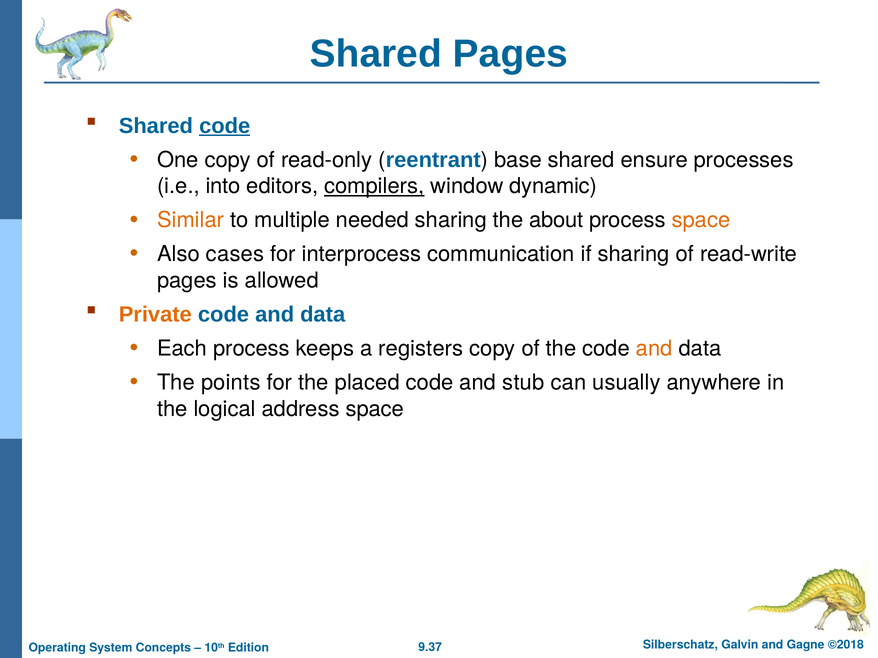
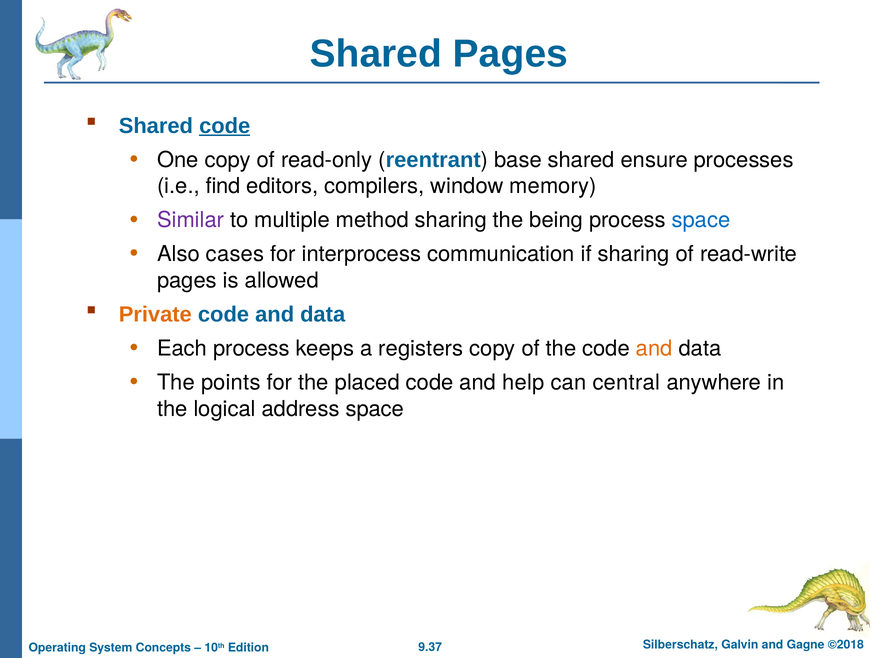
into: into -> find (223, 186)
compilers underline: present -> none (374, 186)
dynamic: dynamic -> memory (553, 186)
Similar colour: orange -> purple (191, 220)
needed: needed -> method (372, 220)
about: about -> being (556, 220)
space colour: orange -> blue (701, 220)
stub: stub -> help (523, 383)
usually: usually -> central (626, 383)
